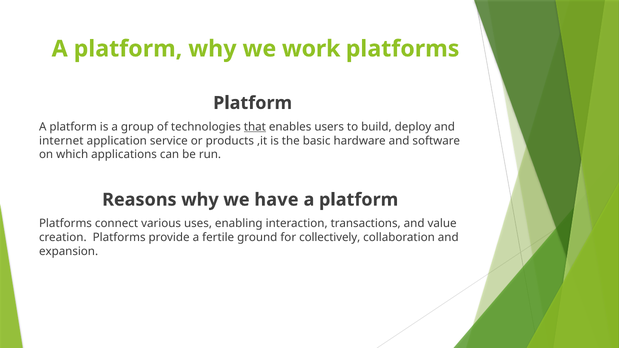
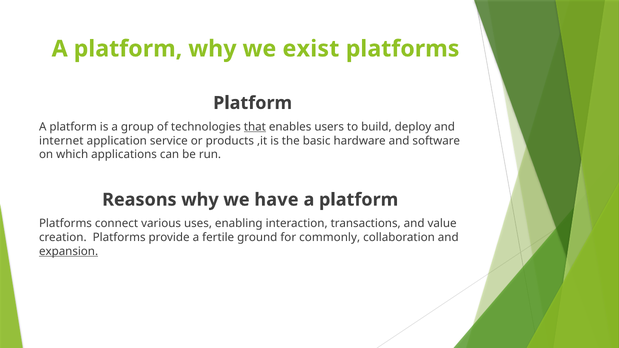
work: work -> exist (311, 49)
collectively: collectively -> commonly (330, 238)
expansion underline: none -> present (69, 251)
